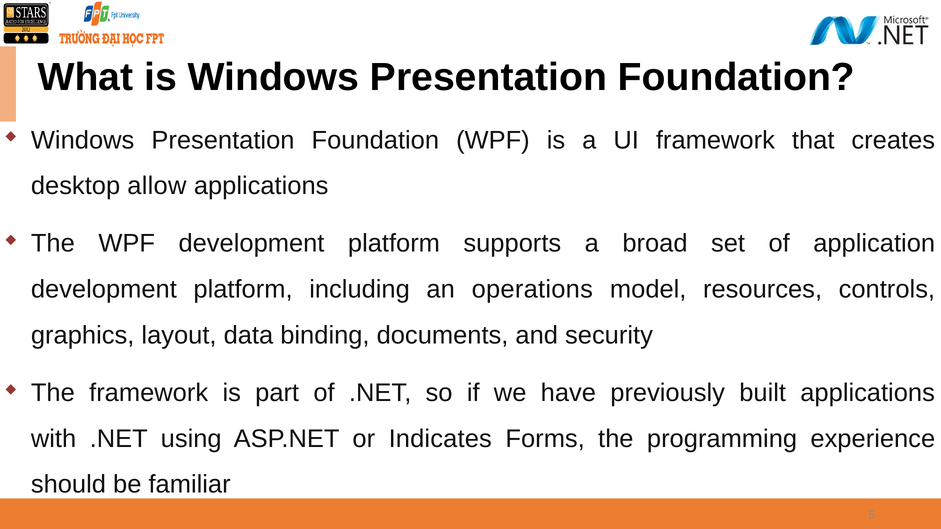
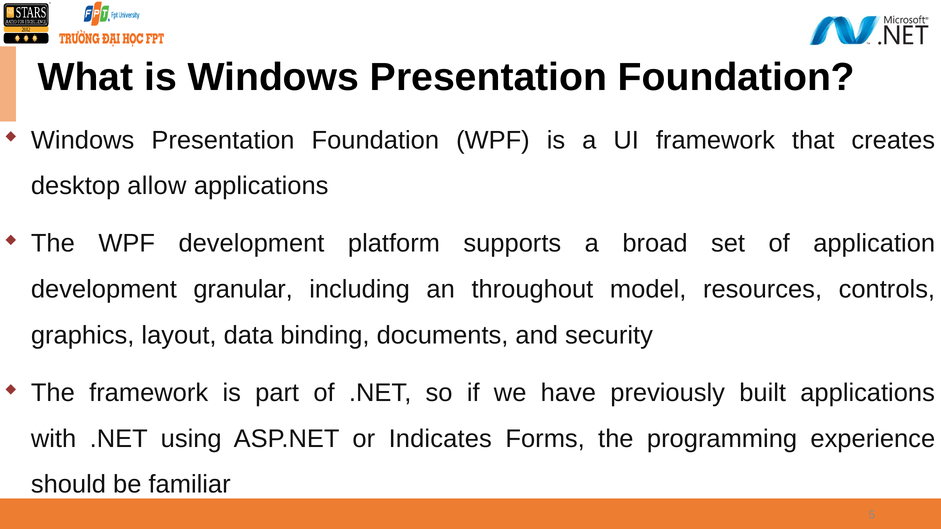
platform: platform -> granular (243, 290)
operations: operations -> throughout (532, 290)
